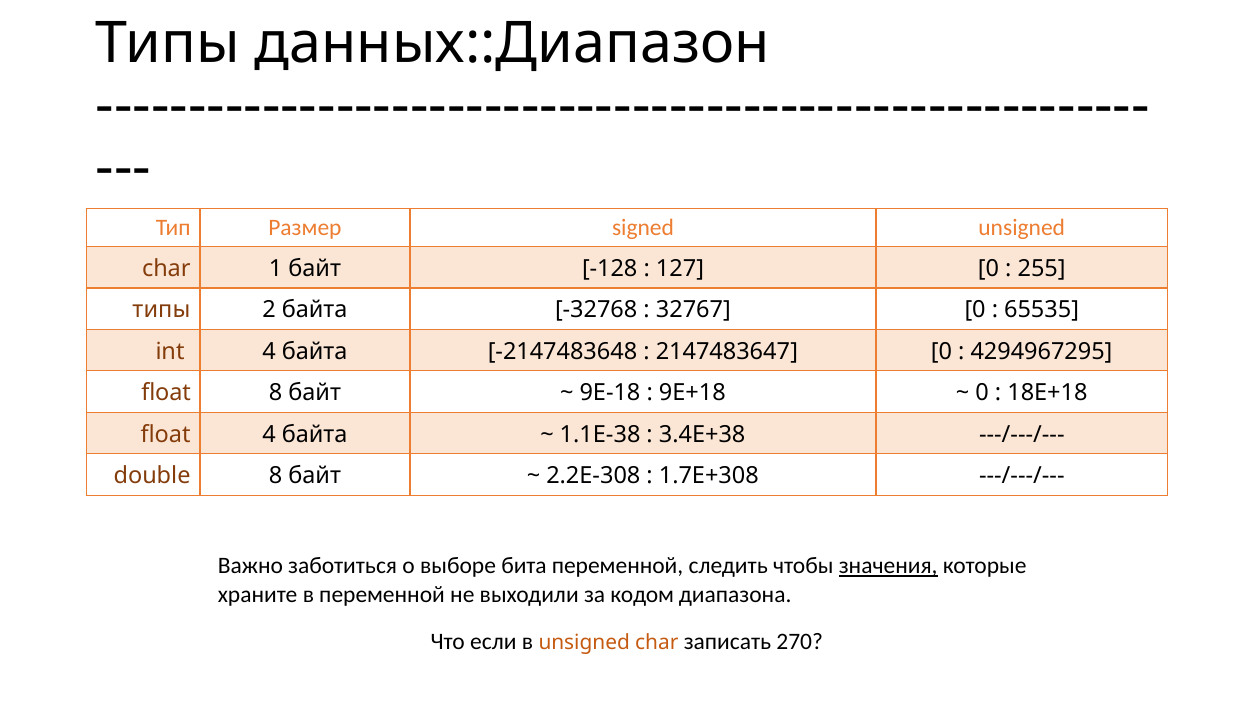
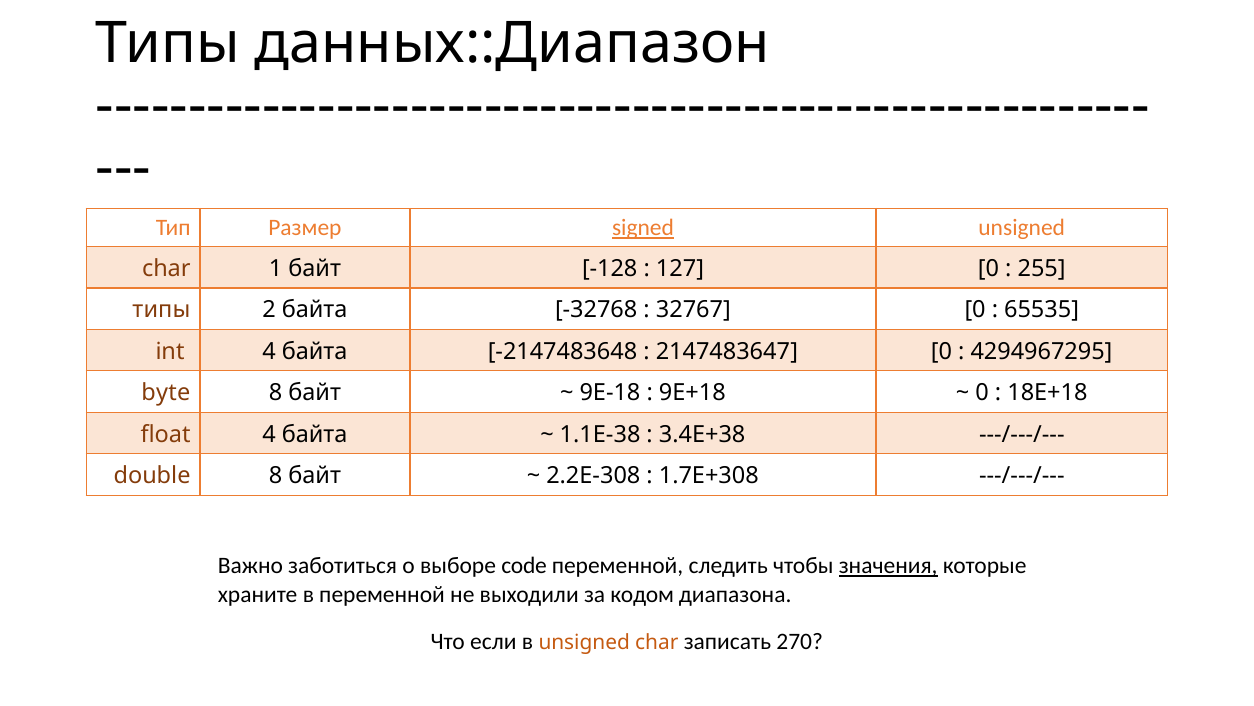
signed underline: none -> present (643, 227)
float: float -> byte (166, 393)
бита: бита -> code (524, 566)
